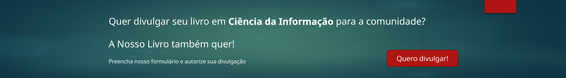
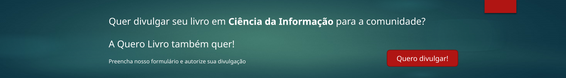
A Nosso: Nosso -> Quero (131, 44)
